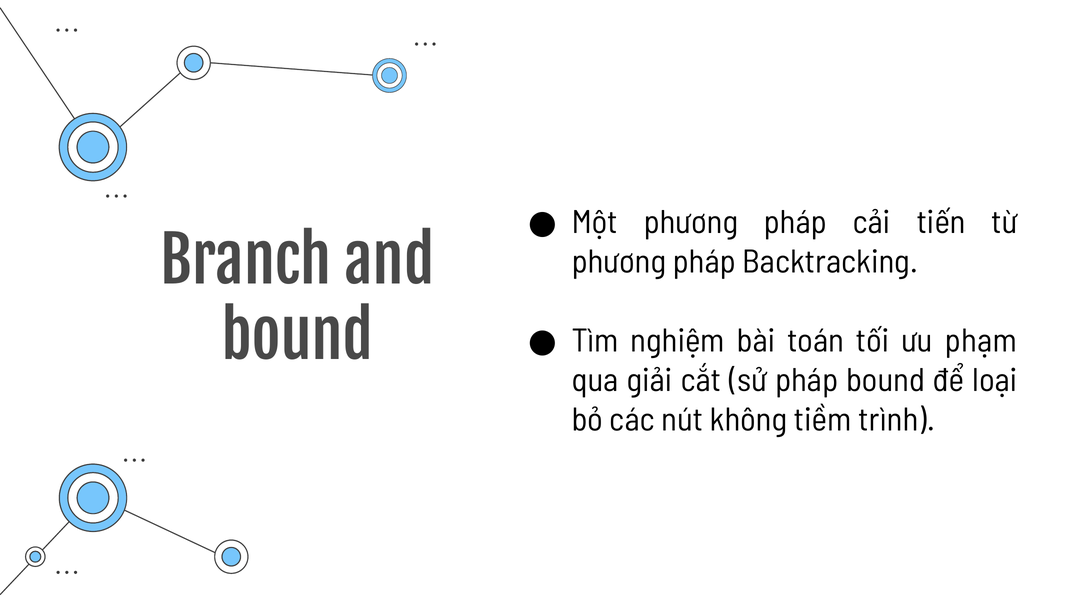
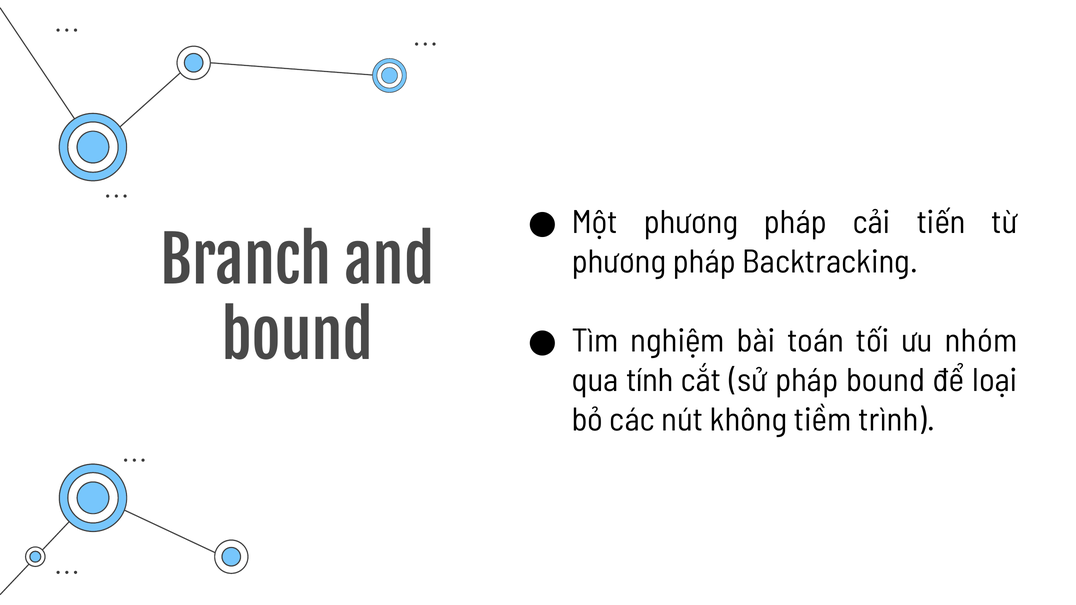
phạm: phạm -> nhóm (981, 341)
giải: giải -> tính (650, 380)
